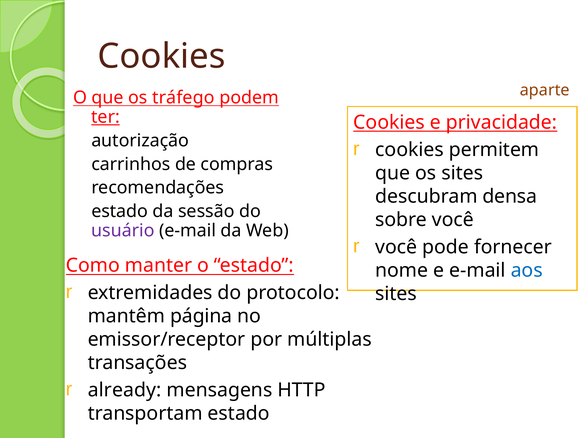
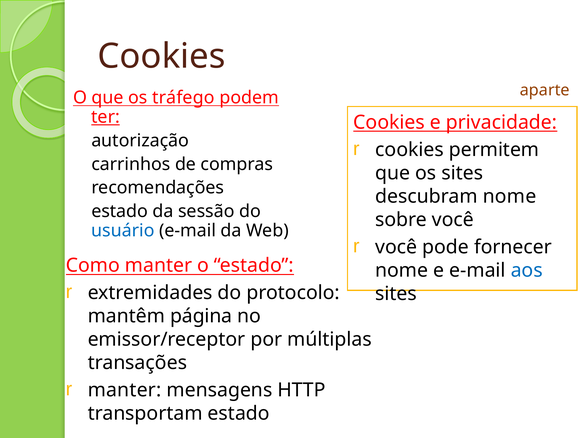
descubram densa: densa -> nome (510, 196)
usuário colour: purple -> blue (123, 231)
already: already -> manter (125, 390)
